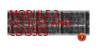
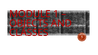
MODULE 2: 2 -> 1 (56, 14)
DECIDES: DECIDES -> OBJECTS (29, 23)
